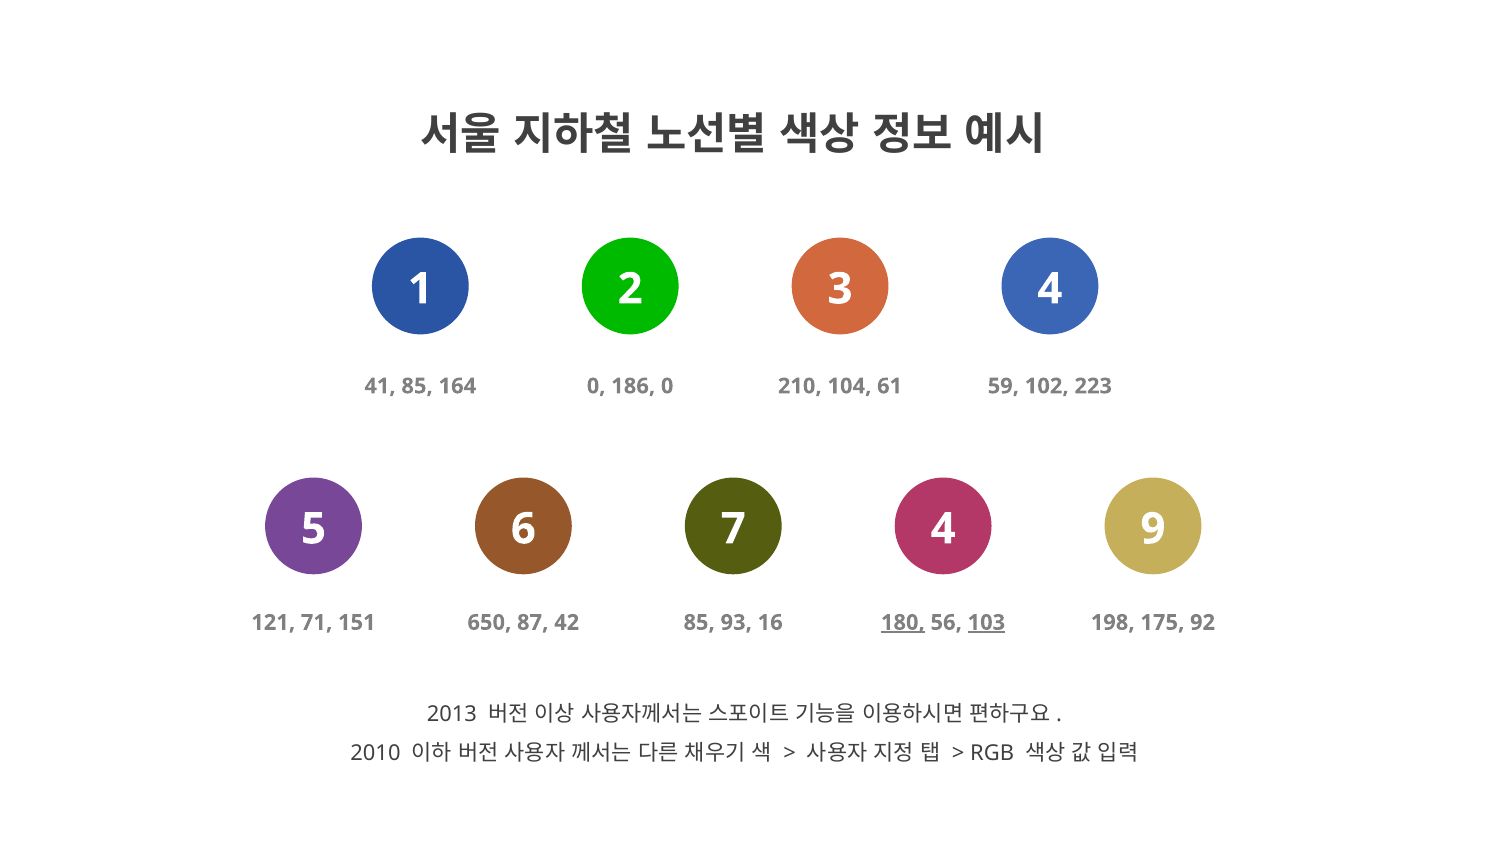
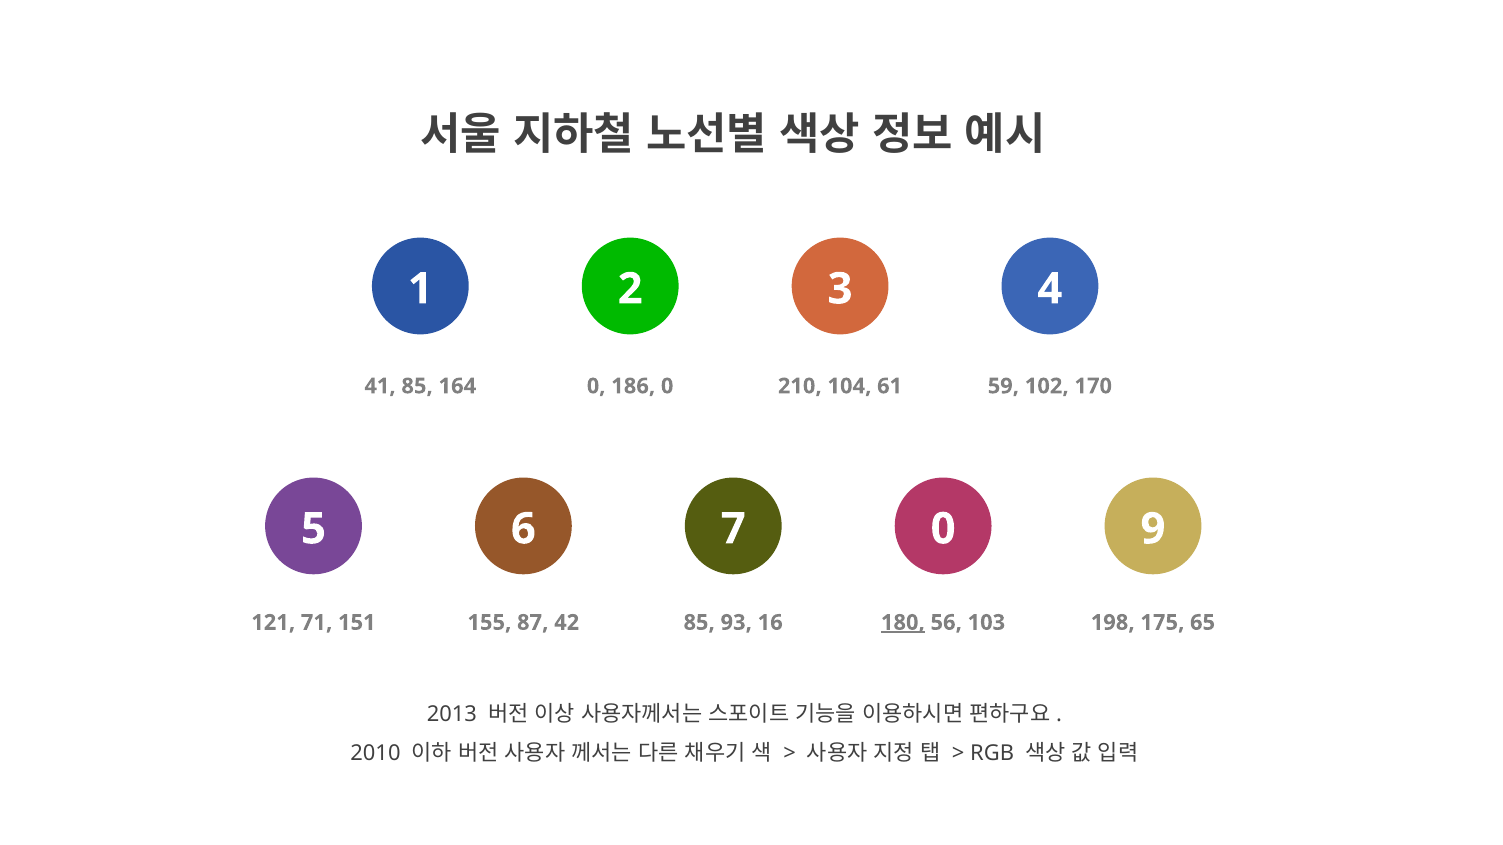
223: 223 -> 170 (1093, 386)
7 4: 4 -> 0 (943, 529)
650: 650 -> 155 (489, 623)
103 underline: present -> none (986, 623)
92: 92 -> 65 (1203, 623)
